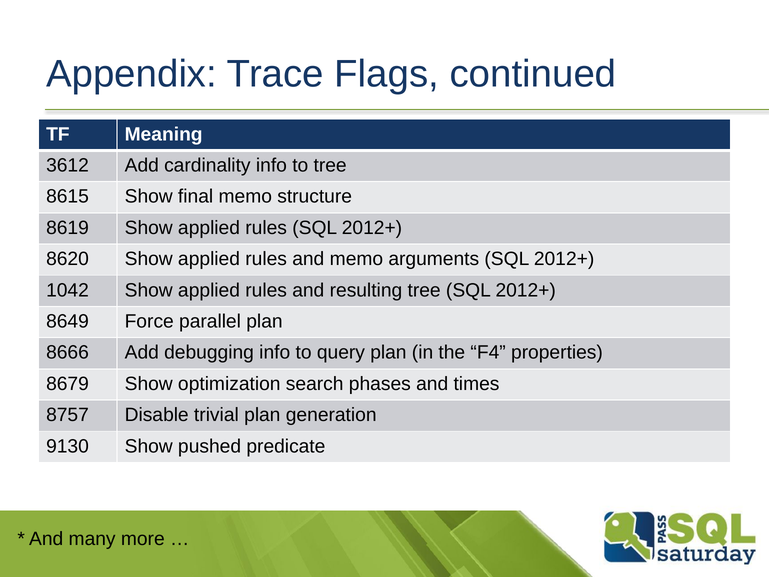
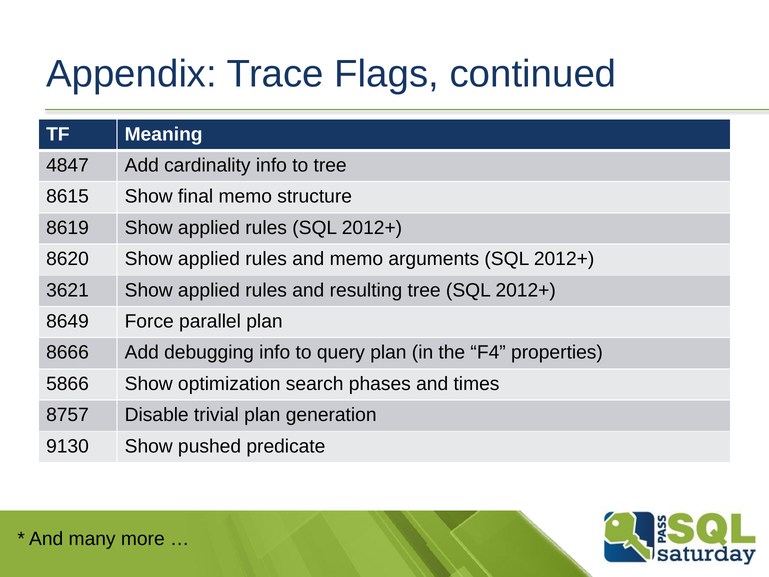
3612: 3612 -> 4847 (67, 165)
1042: 1042 -> 3621 (67, 290)
8679: 8679 -> 5866 (67, 384)
